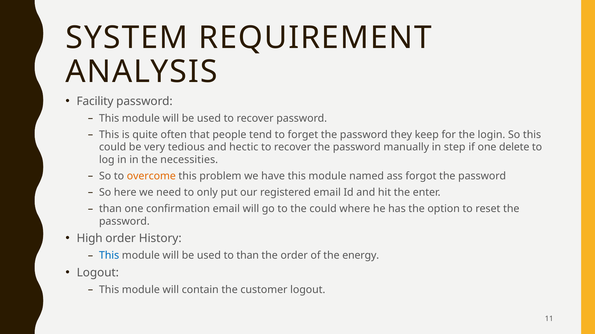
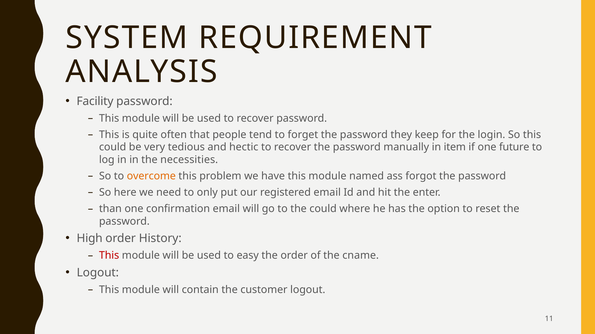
step: step -> item (455, 147)
delete: delete -> future (514, 147)
This colour: blue -> red (109, 256)
to than: than -> easy (248, 256)
energy: energy -> cname (361, 256)
